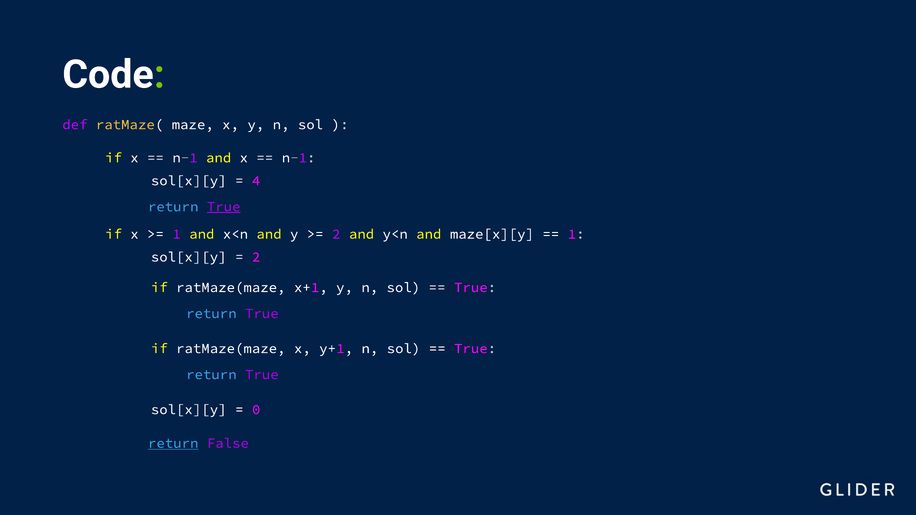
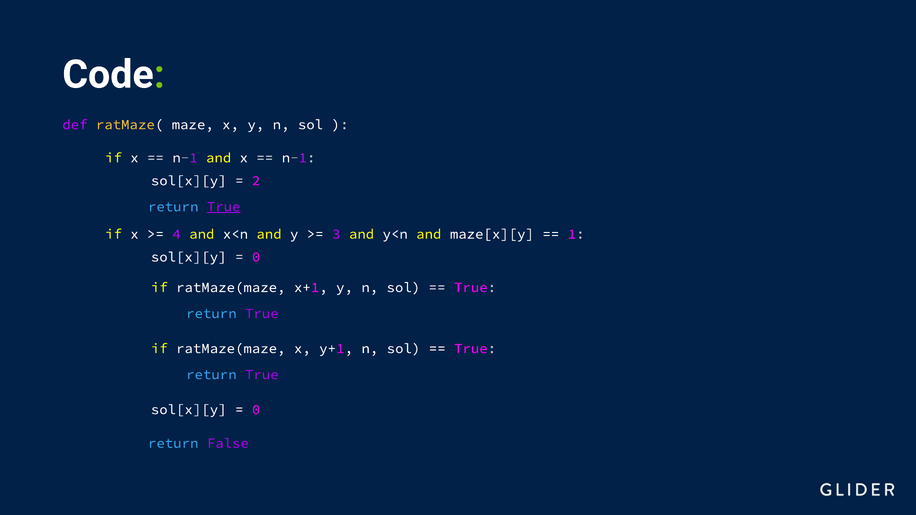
4: 4 -> 2 (256, 181)
1: 1 -> 4 (177, 234)
2: 2 -> 3 (336, 234)
2: 2 -> 0 (256, 257)
return underline: present -> none (173, 443)
